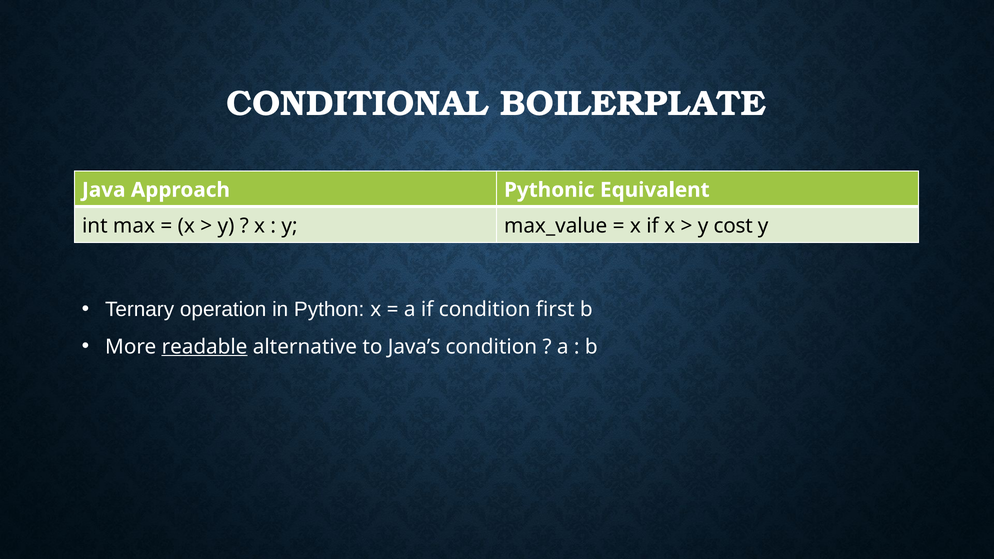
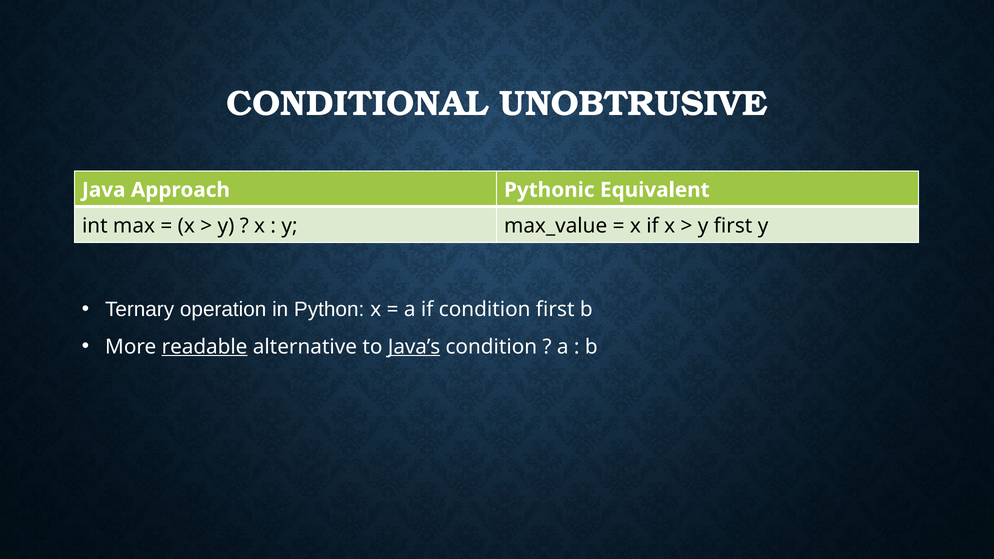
BOILERPLATE: BOILERPLATE -> UNOBTRUSIVE (634, 104)
y cost: cost -> first (733, 226)
Java’s underline: none -> present (414, 347)
